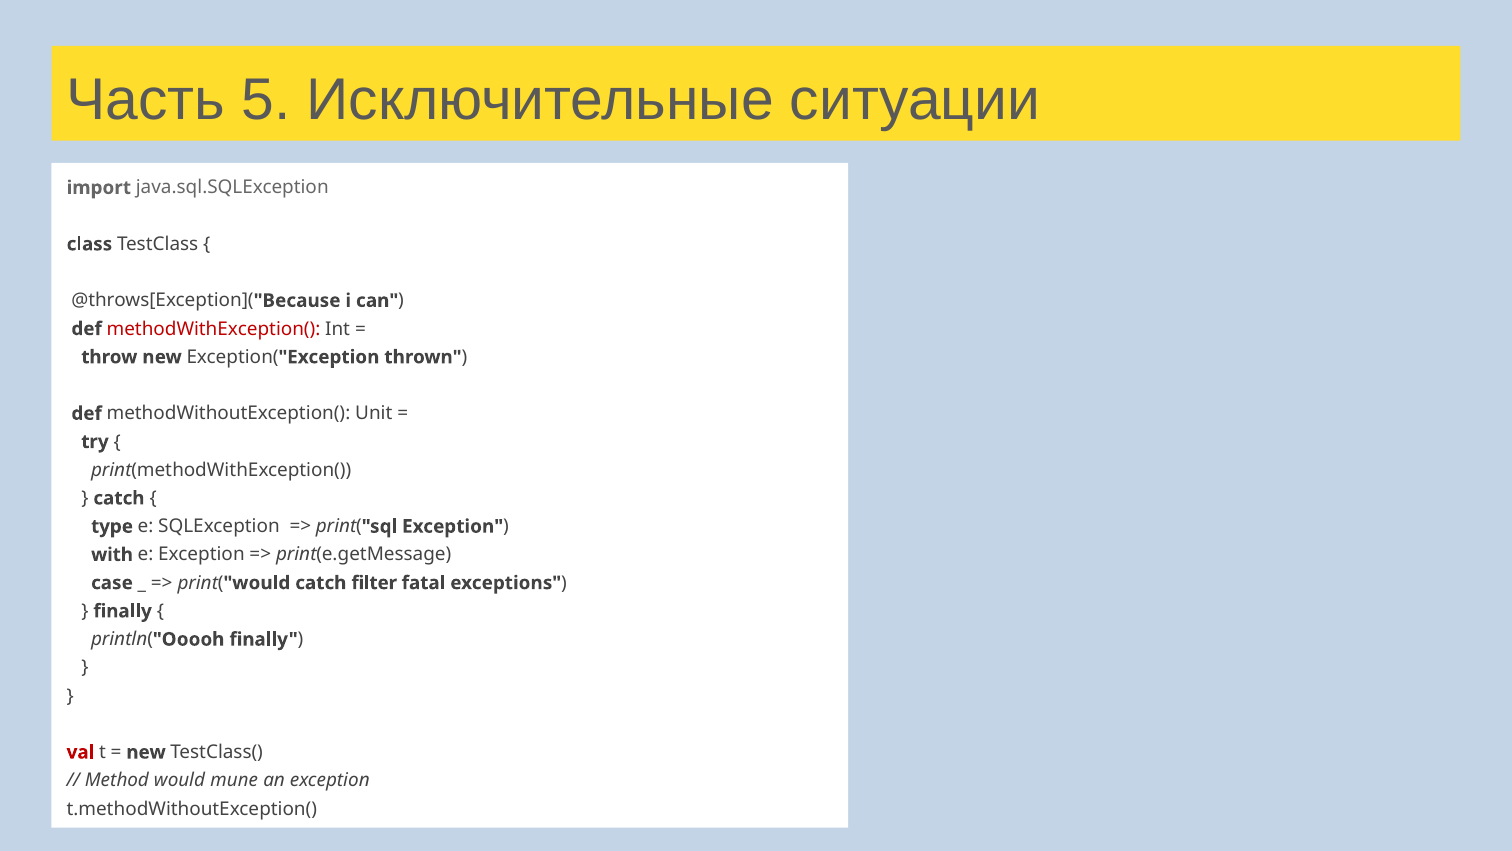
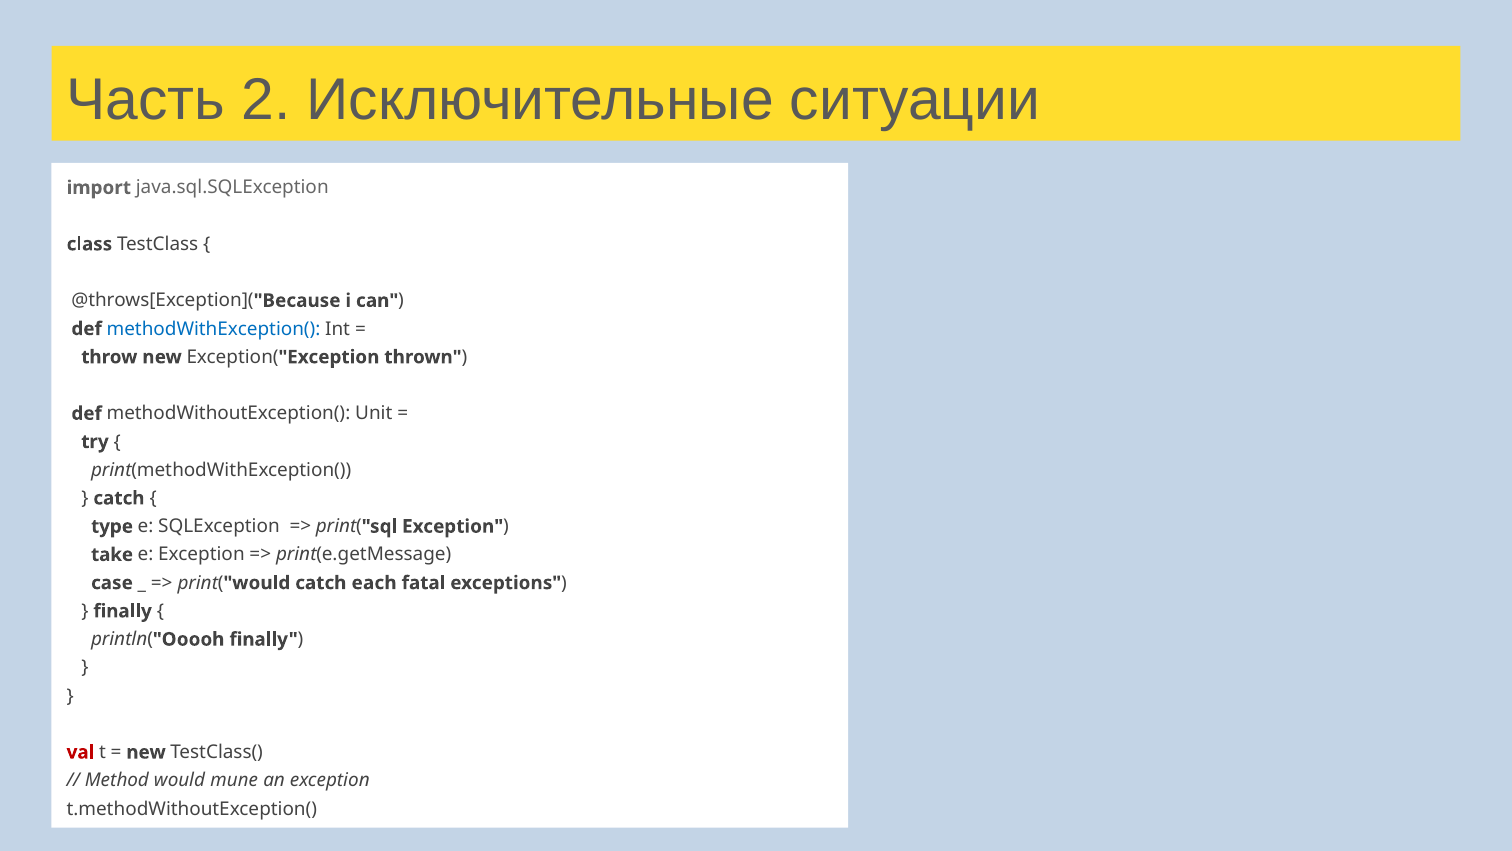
5: 5 -> 2 (266, 100)
methodWithException( colour: red -> blue (214, 329)
with: with -> take (112, 554)
filter: filter -> each (374, 583)
